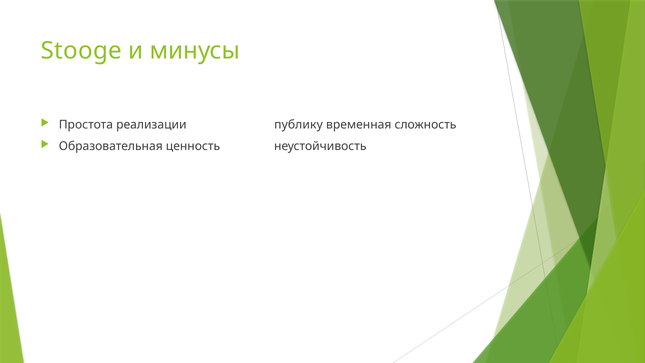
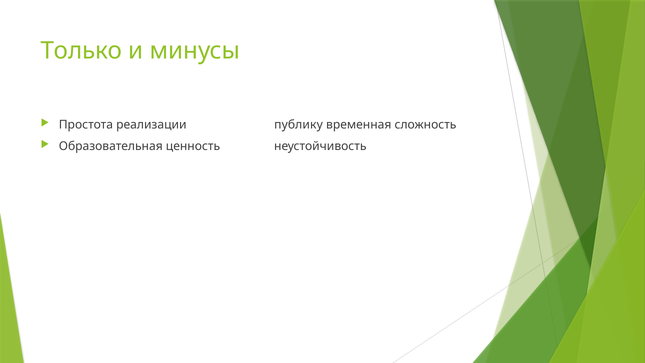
Stooge: Stooge -> Только (81, 51)
